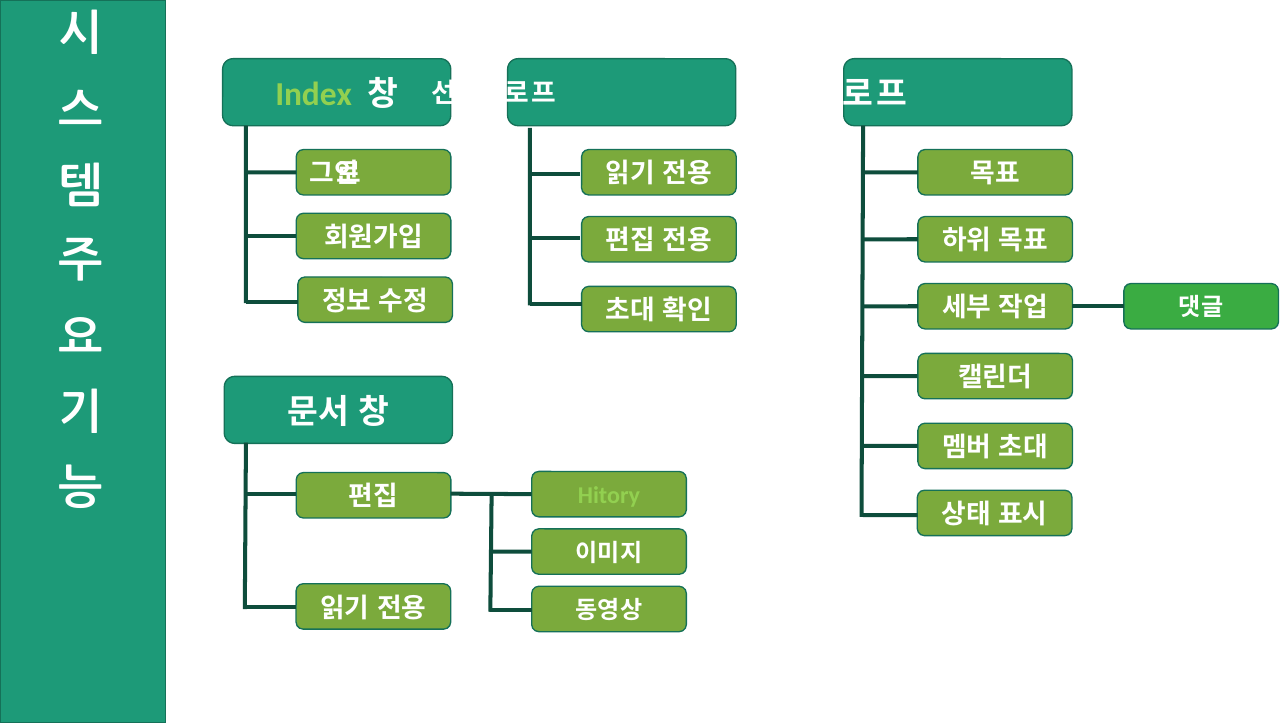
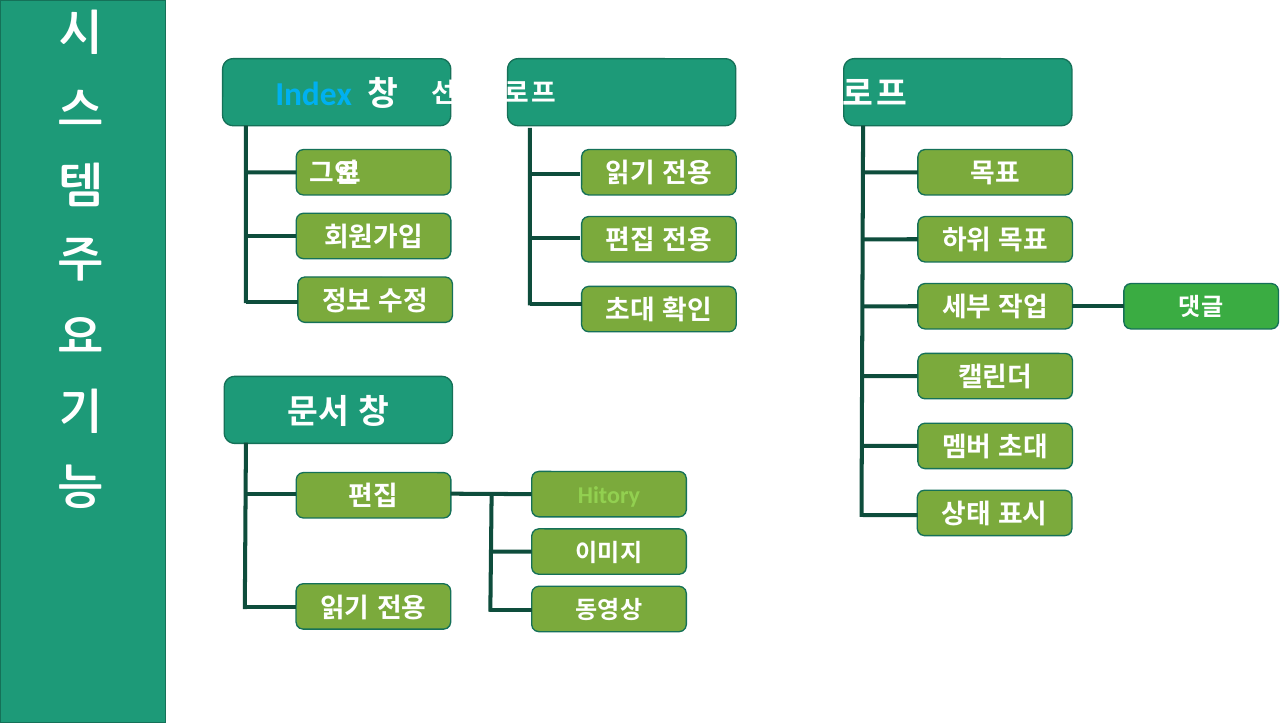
Index colour: light green -> light blue (314, 94)
